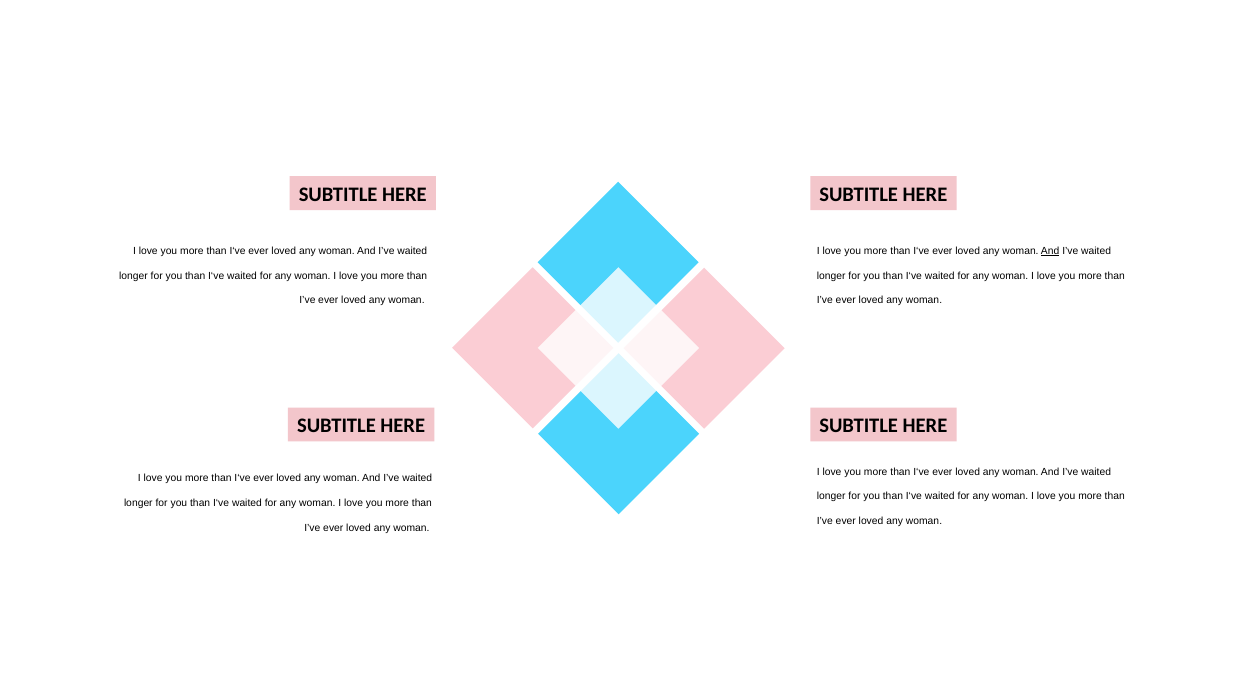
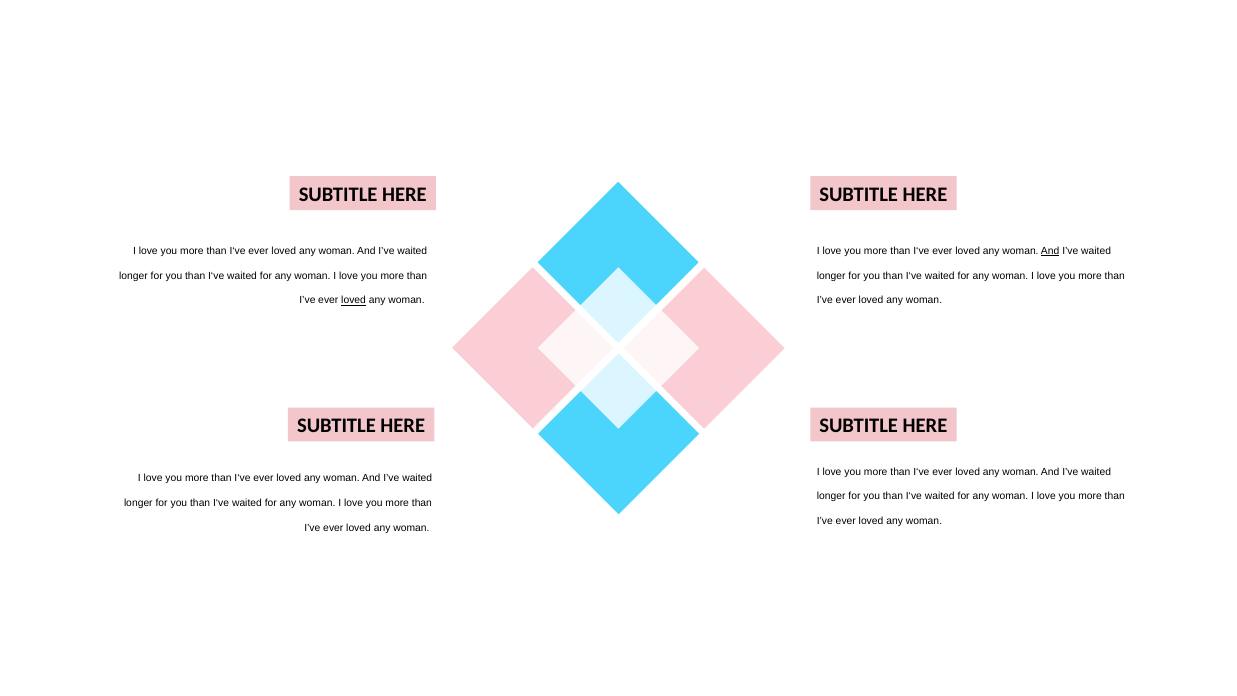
loved underline: none -> present (354, 300)
